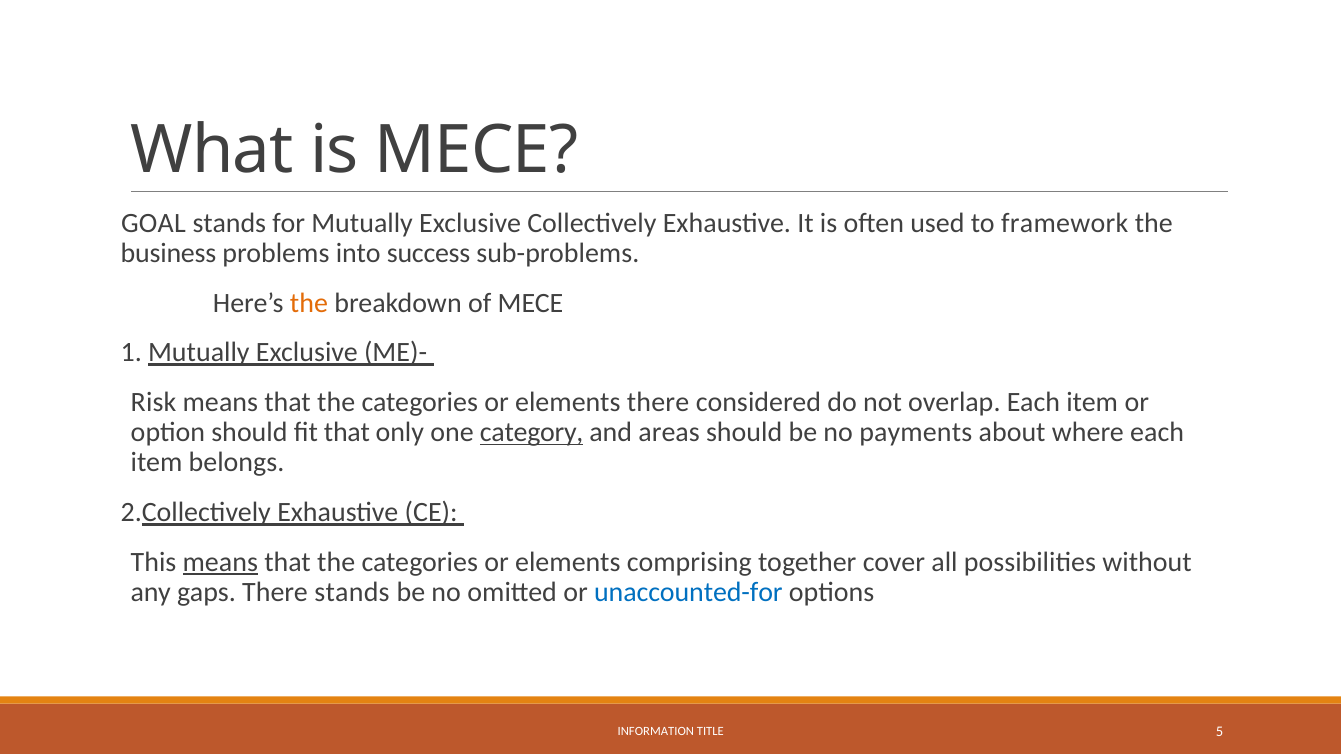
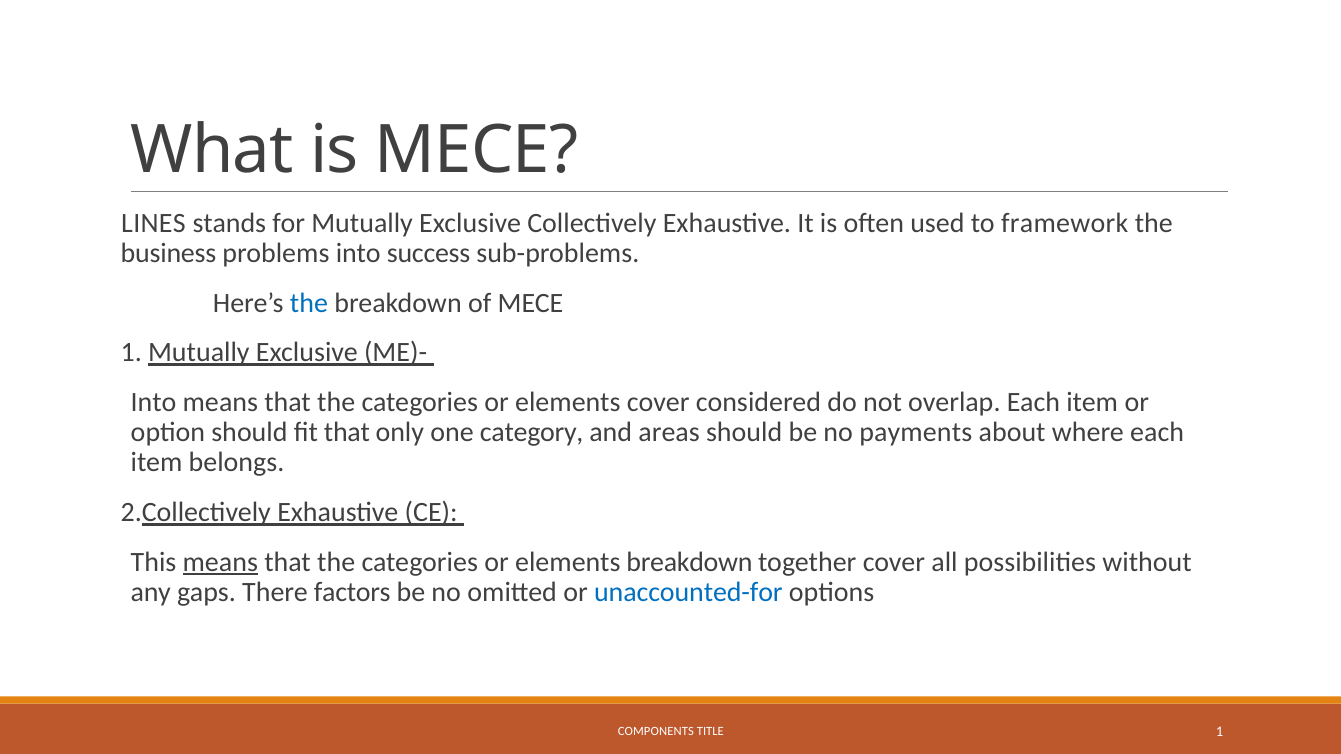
GOAL: GOAL -> LINES (153, 223)
the colour: orange -> blue (309, 303)
Risk: Risk -> Into (154, 403)
elements there: there -> cover (658, 403)
category underline: present -> none (532, 433)
elements comprising: comprising -> breakdown (689, 563)
There stands: stands -> factors (352, 593)
INFORMATION: INFORMATION -> COMPONENTS (656, 731)
TITLE 5: 5 -> 1 (1220, 731)
